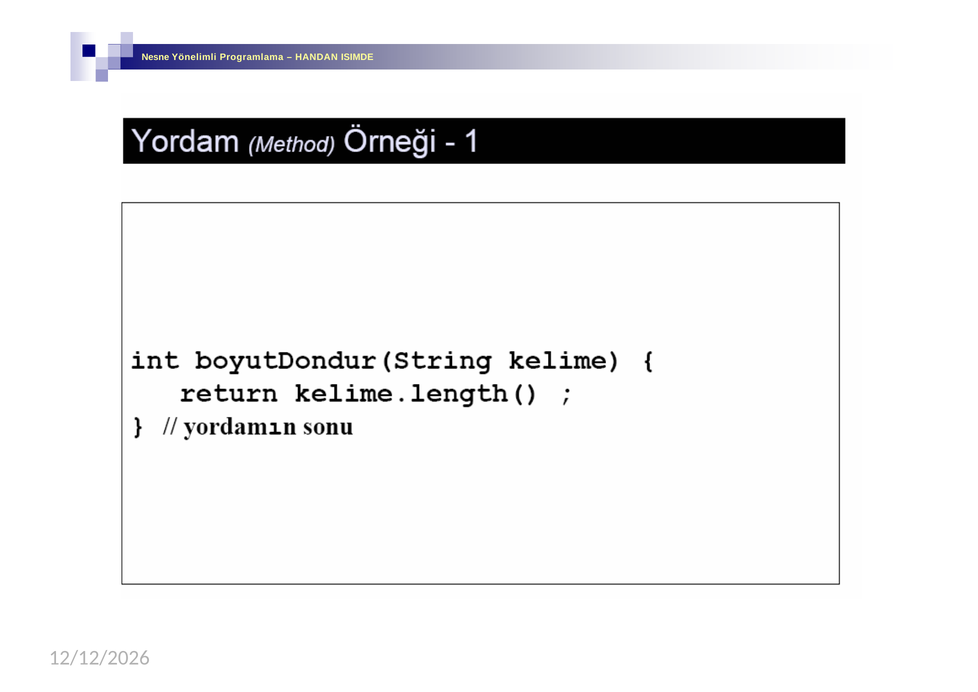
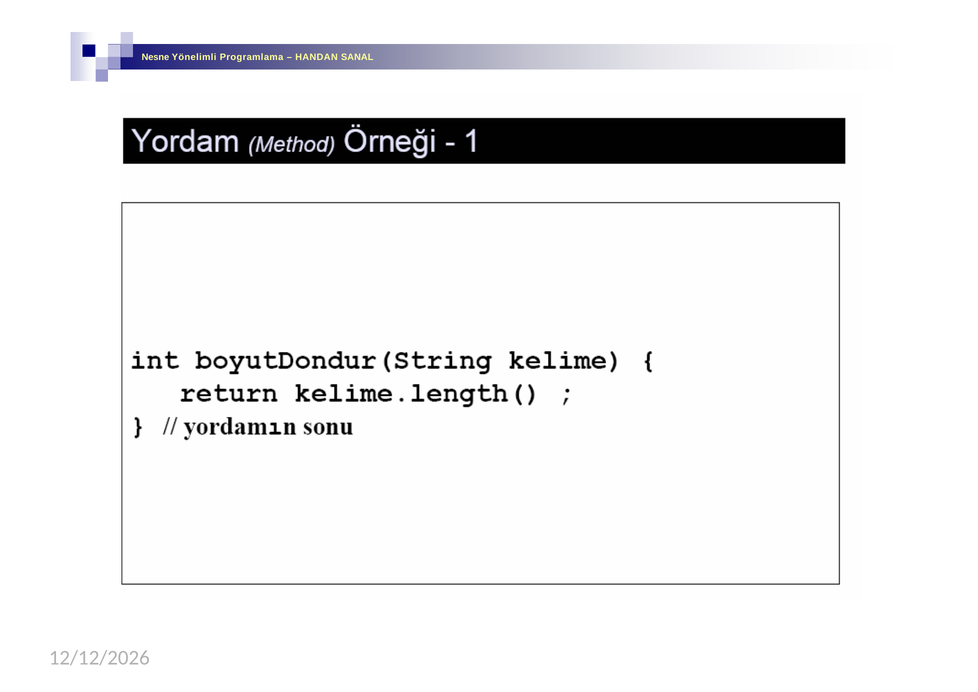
ISIMDE: ISIMDE -> SANAL (357, 57)
